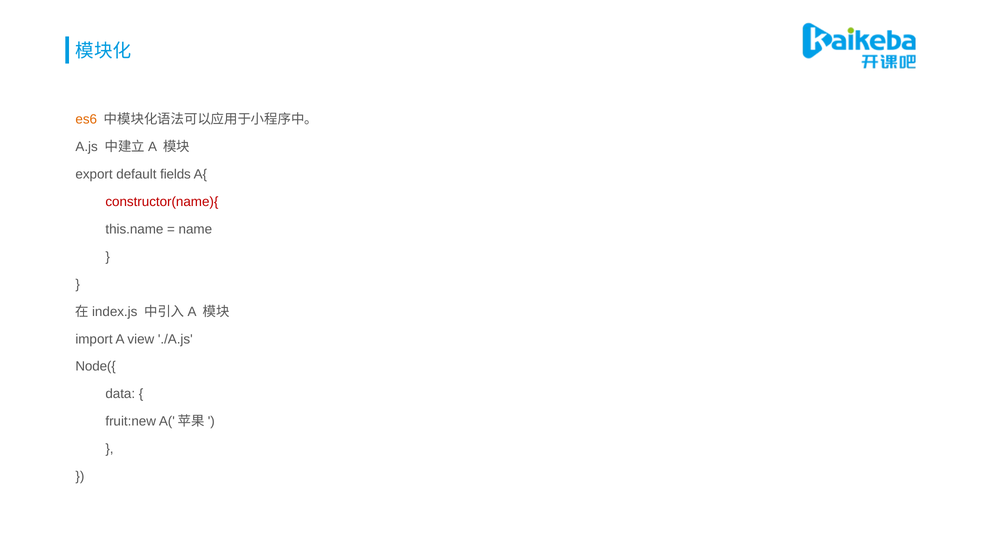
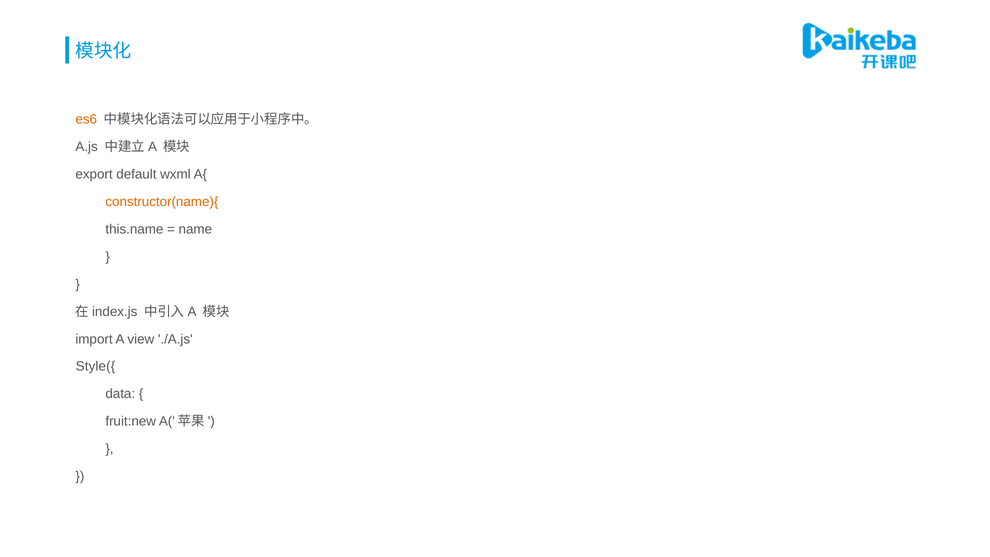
fields: fields -> wxml (175, 174)
constructor(name){ colour: red -> orange (162, 202)
Node({: Node({ -> Style({ (95, 366)
